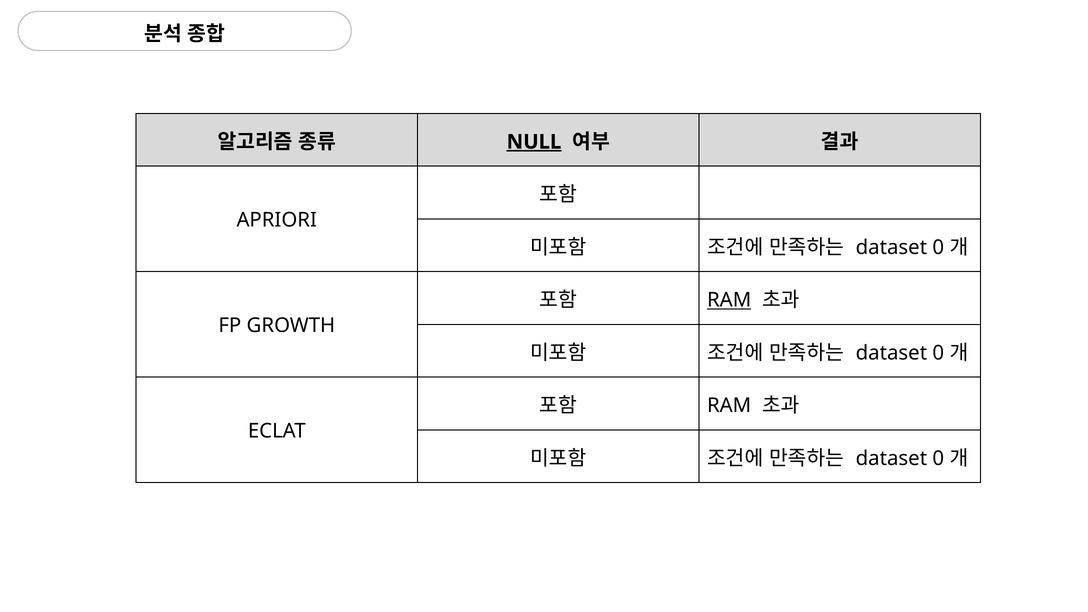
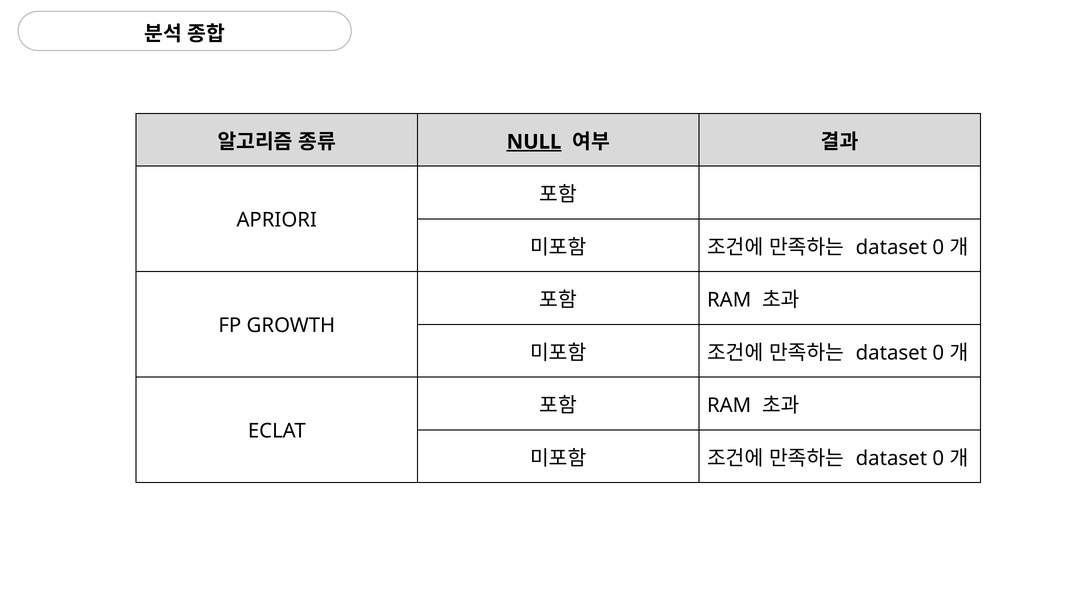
RAM underline: present -> none (729, 300)
